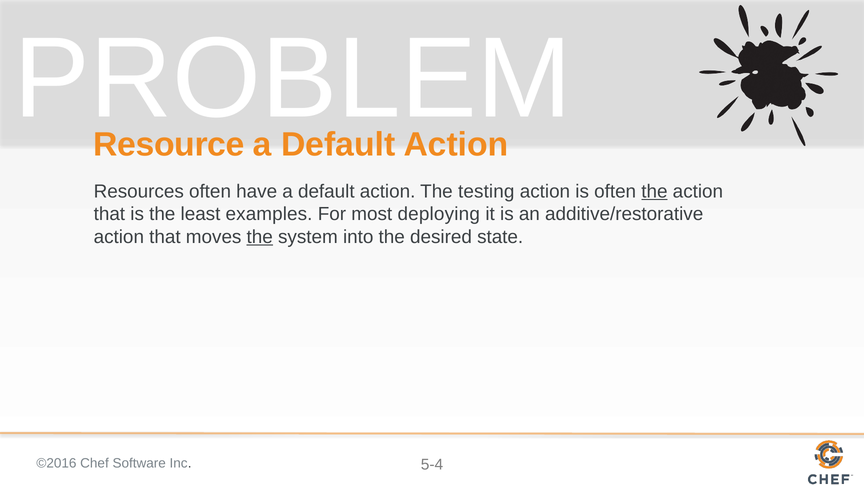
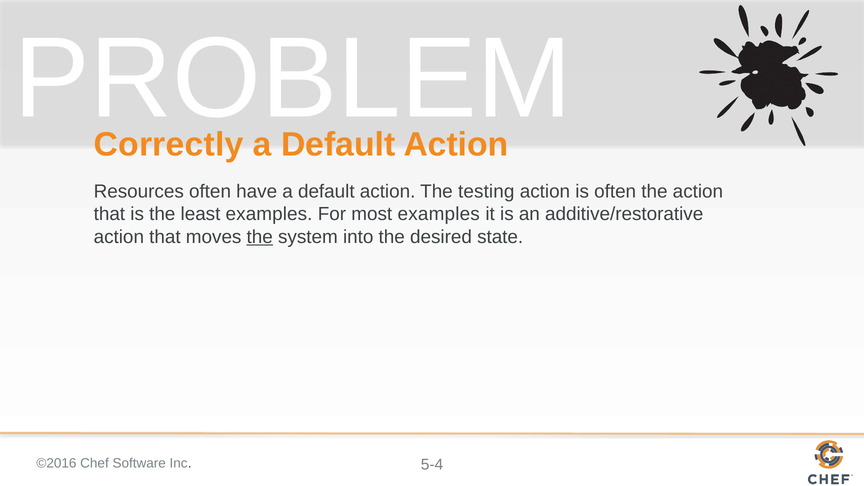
Resource: Resource -> Correctly (169, 145)
the underline: present -> none (654, 191)
most deploying: deploying -> examples (439, 214)
